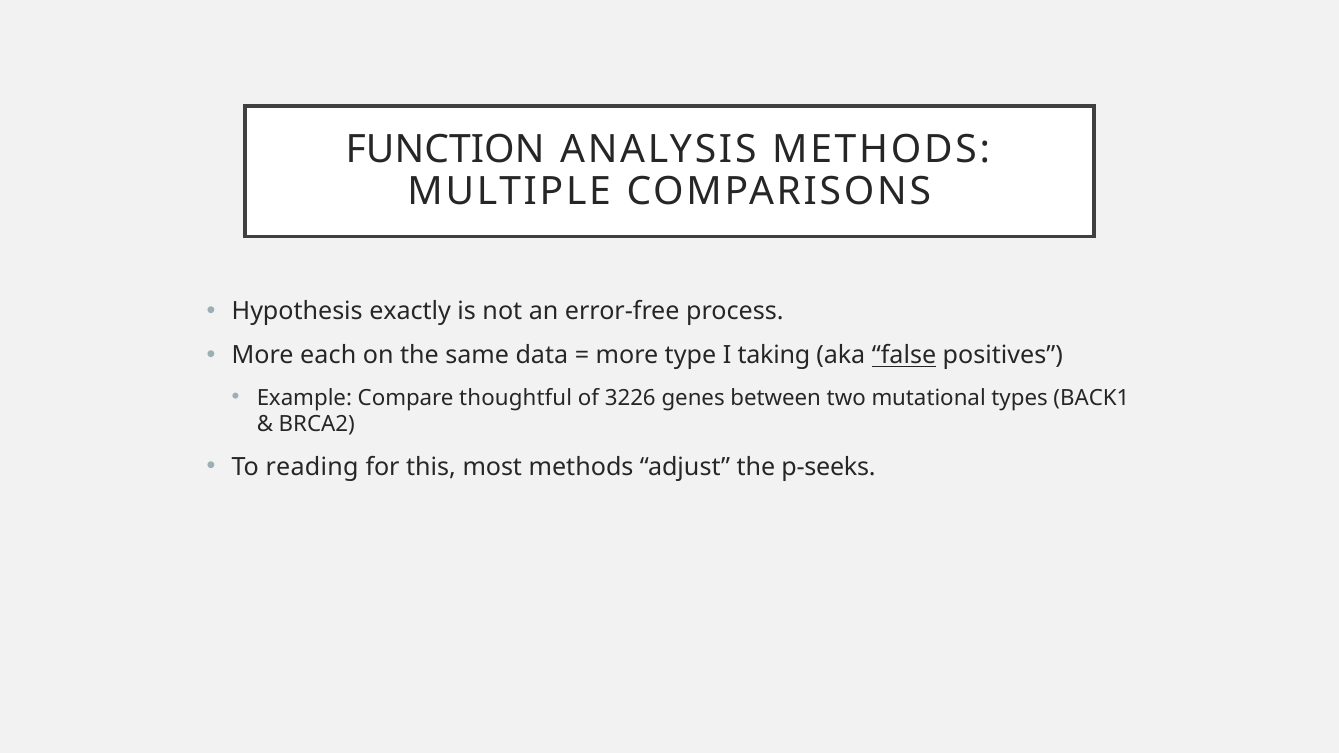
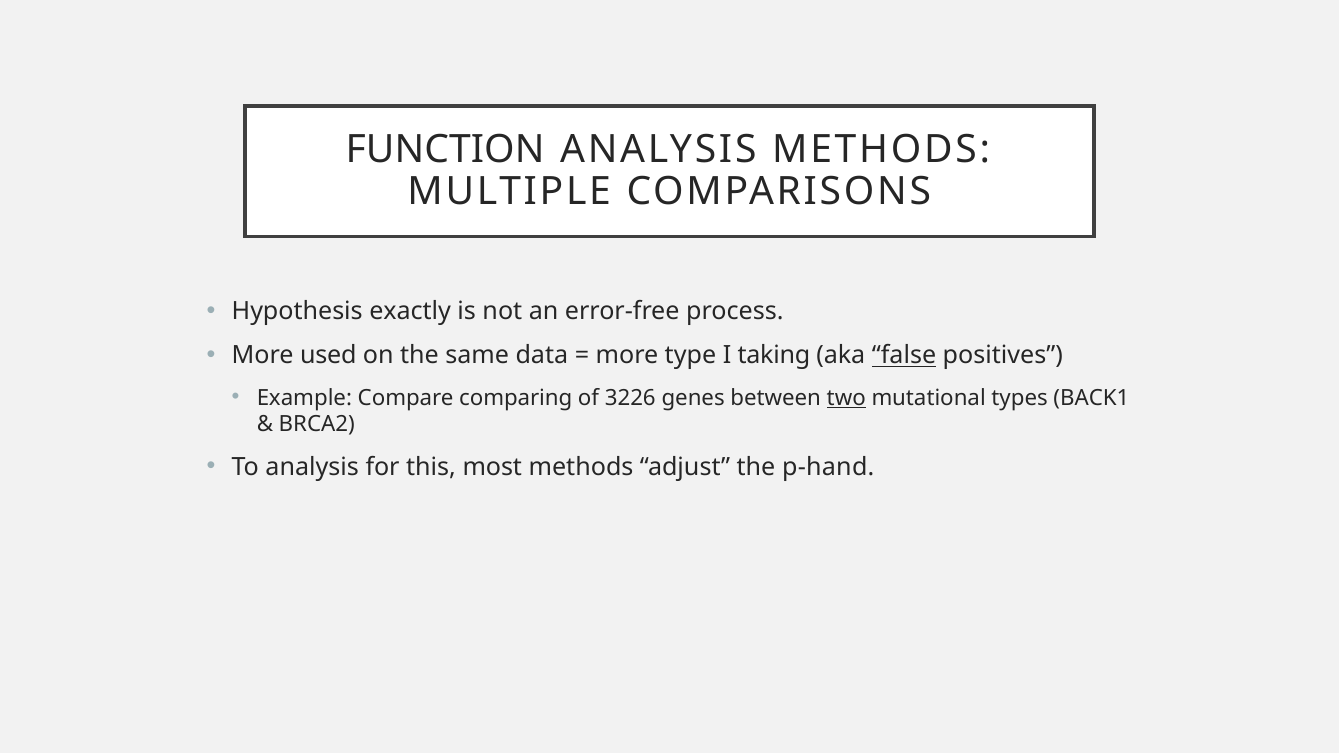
each: each -> used (328, 356)
thoughtful: thoughtful -> comparing (516, 398)
two underline: none -> present (846, 398)
To reading: reading -> analysis (312, 467)
p-seeks: p-seeks -> p-hand (828, 467)
